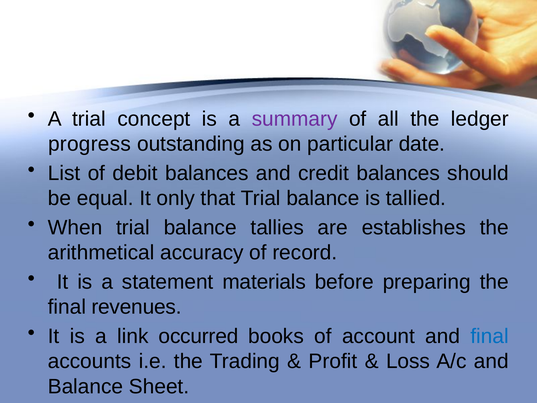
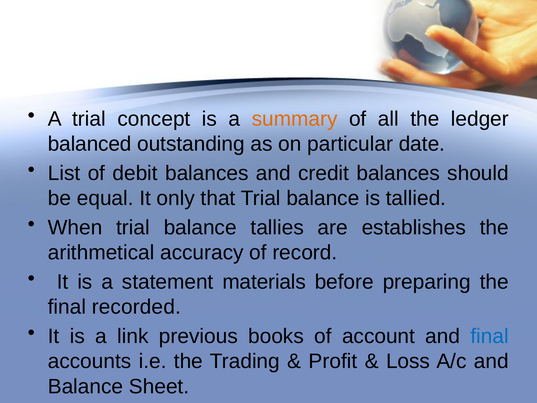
summary colour: purple -> orange (295, 119)
progress: progress -> balanced (90, 144)
revenues: revenues -> recorded (136, 307)
occurred: occurred -> previous (198, 336)
